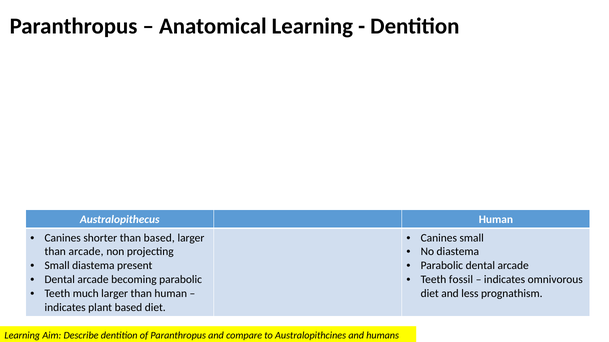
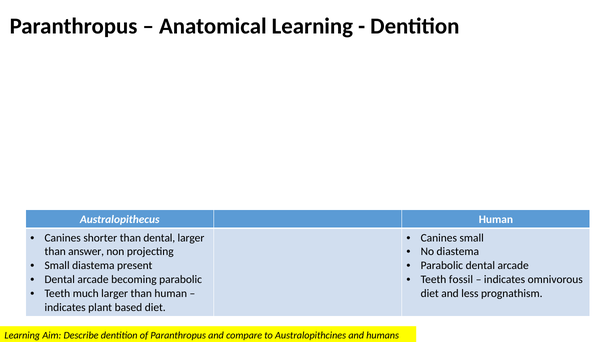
than based: based -> dental (159, 238)
than arcade: arcade -> answer (86, 252)
